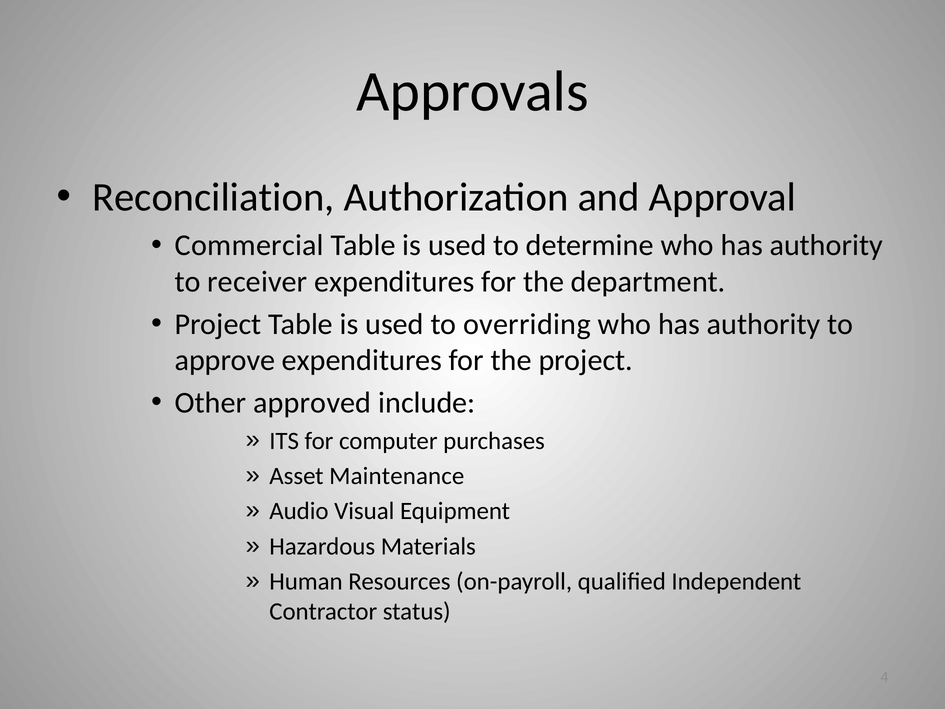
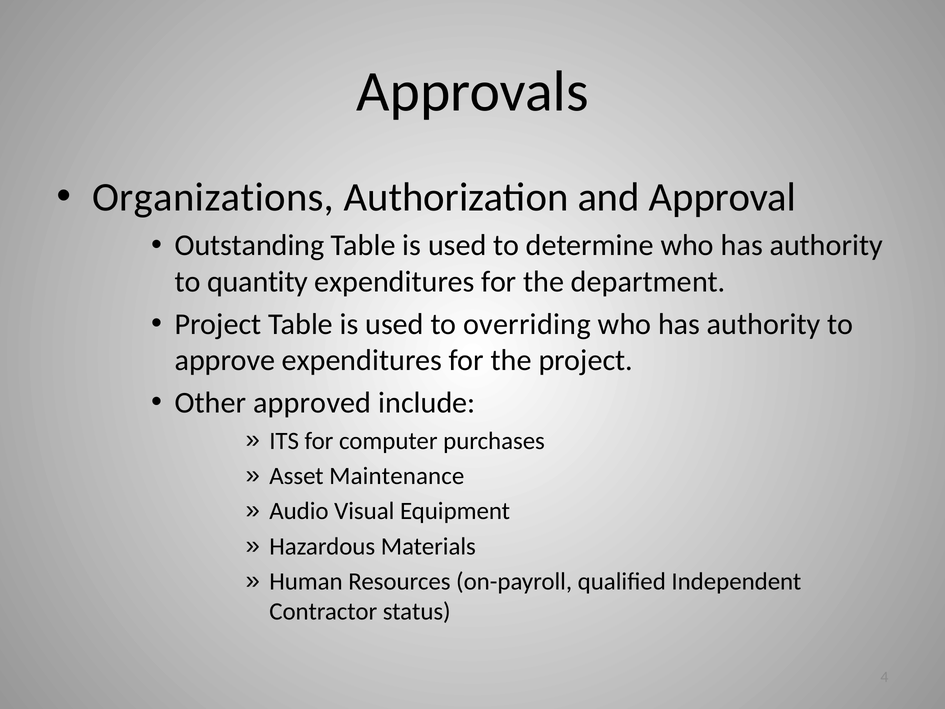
Reconciliation: Reconciliation -> Organizations (213, 197)
Commercial: Commercial -> Outstanding (250, 245)
receiver: receiver -> quantity (258, 282)
